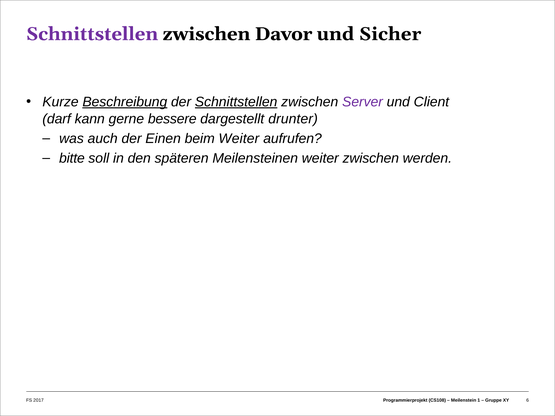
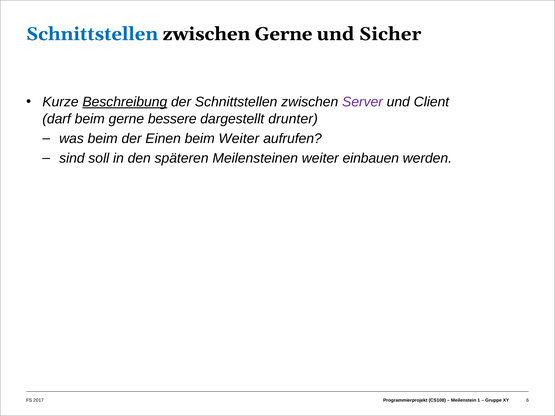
Schnittstellen colour: purple -> blue (92, 34)
zwischen Davor: Davor -> Gerne (284, 34)
Schnittstellen underline: present -> none (236, 102)
darf kann: kann -> beim (90, 119)
was auch: auch -> beim (103, 139)
bitte: bitte -> sind (72, 158)
weiter zwischen: zwischen -> einbauen (371, 158)
